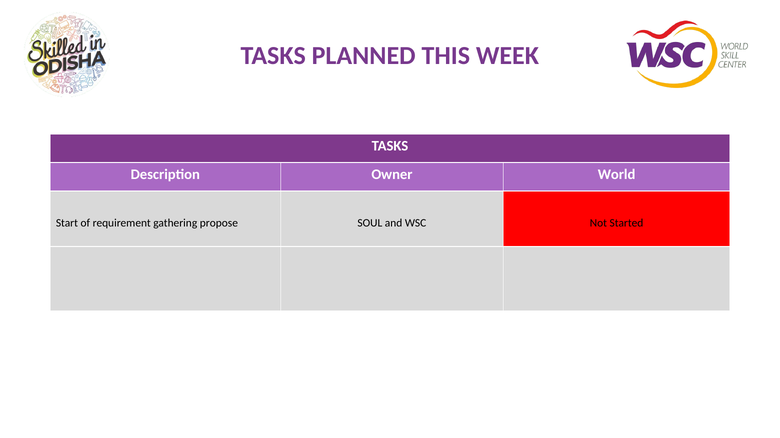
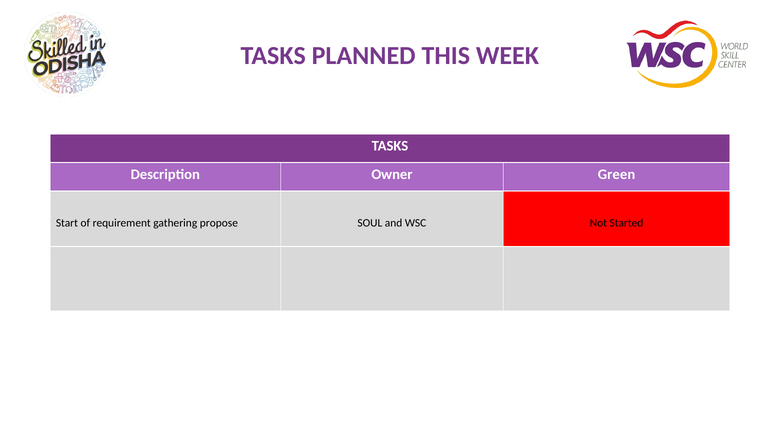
World: World -> Green (616, 175)
